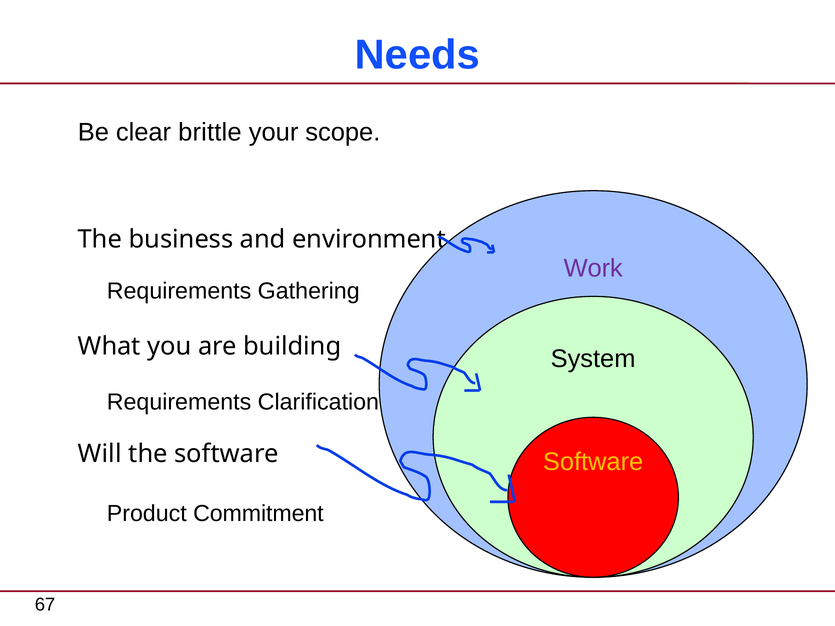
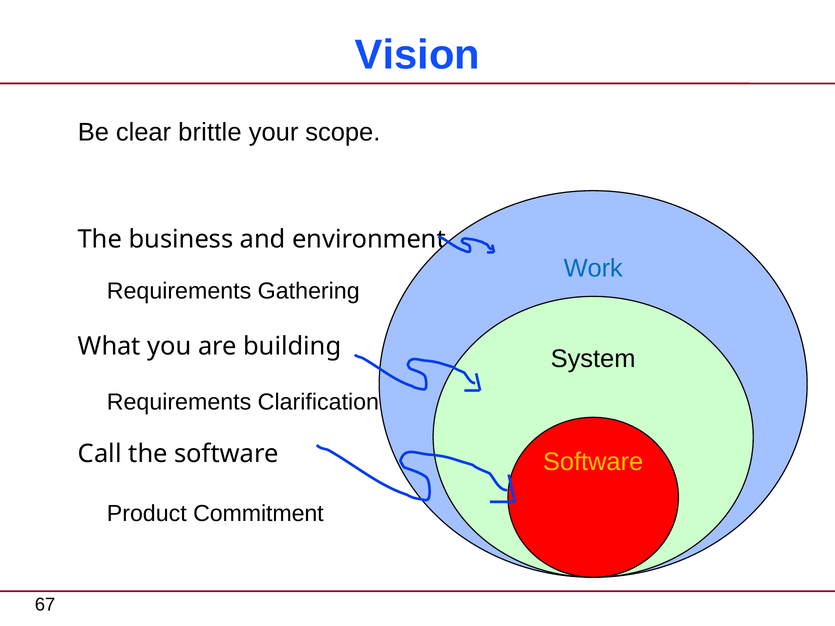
Needs: Needs -> Vision (417, 55)
Work colour: purple -> blue (593, 269)
Will: Will -> Call (100, 454)
